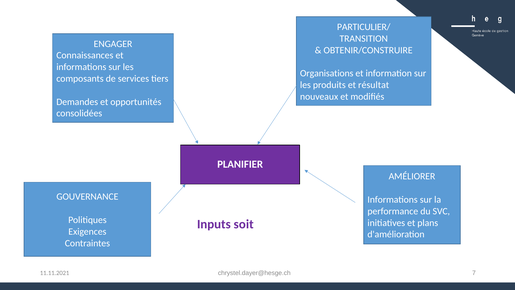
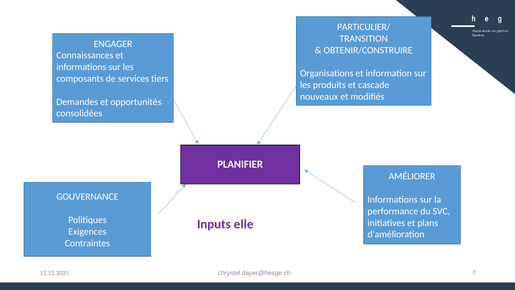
résultat: résultat -> cascade (374, 85)
soit: soit -> elle (244, 224)
